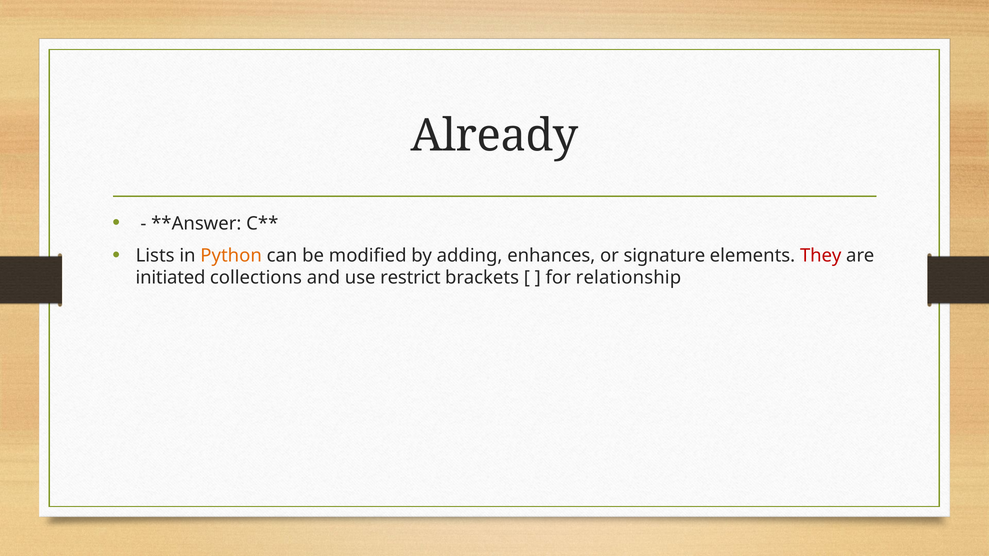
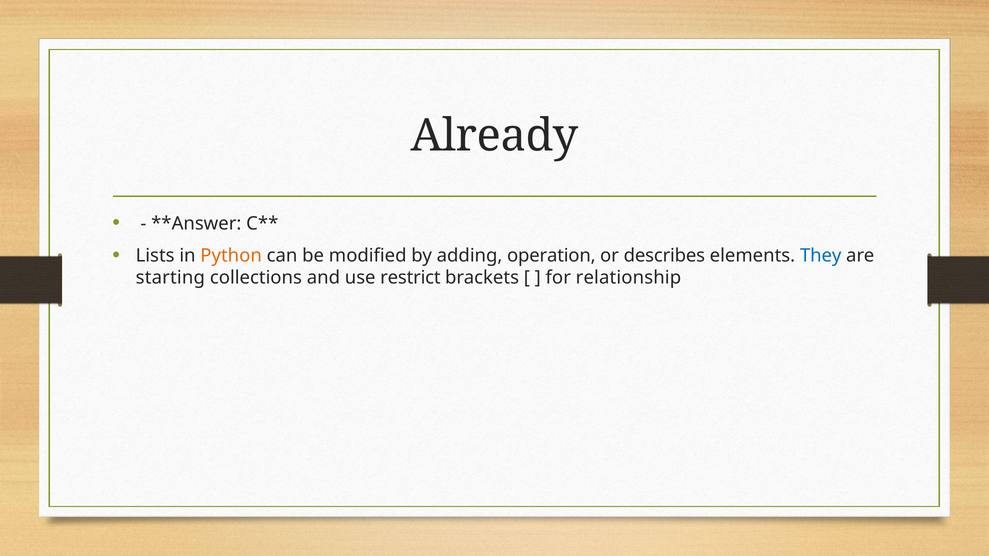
enhances: enhances -> operation (551, 256)
signature: signature -> describes (664, 256)
They colour: red -> blue (821, 256)
initiated: initiated -> starting (170, 278)
